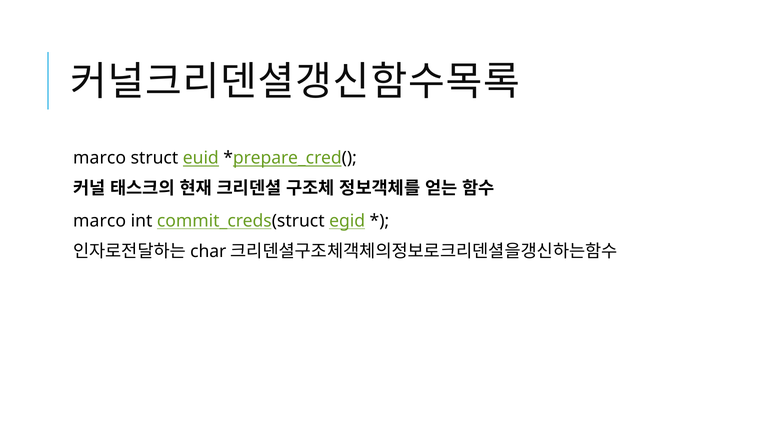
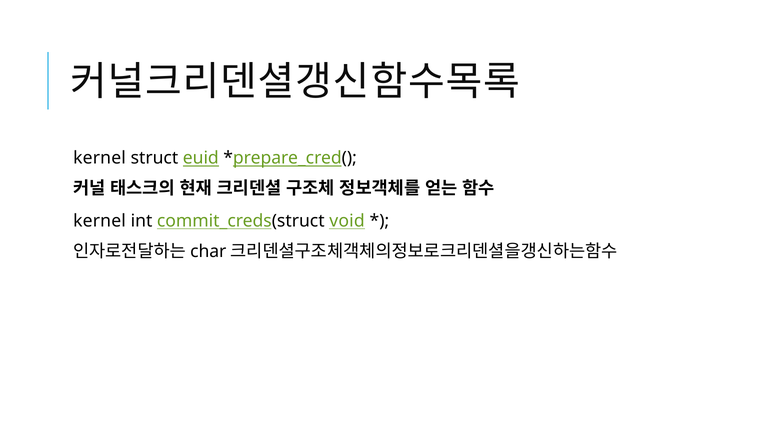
marco: marco -> kernel (100, 158)
marco: marco -> kernel (100, 221)
egid: egid -> void (347, 221)
